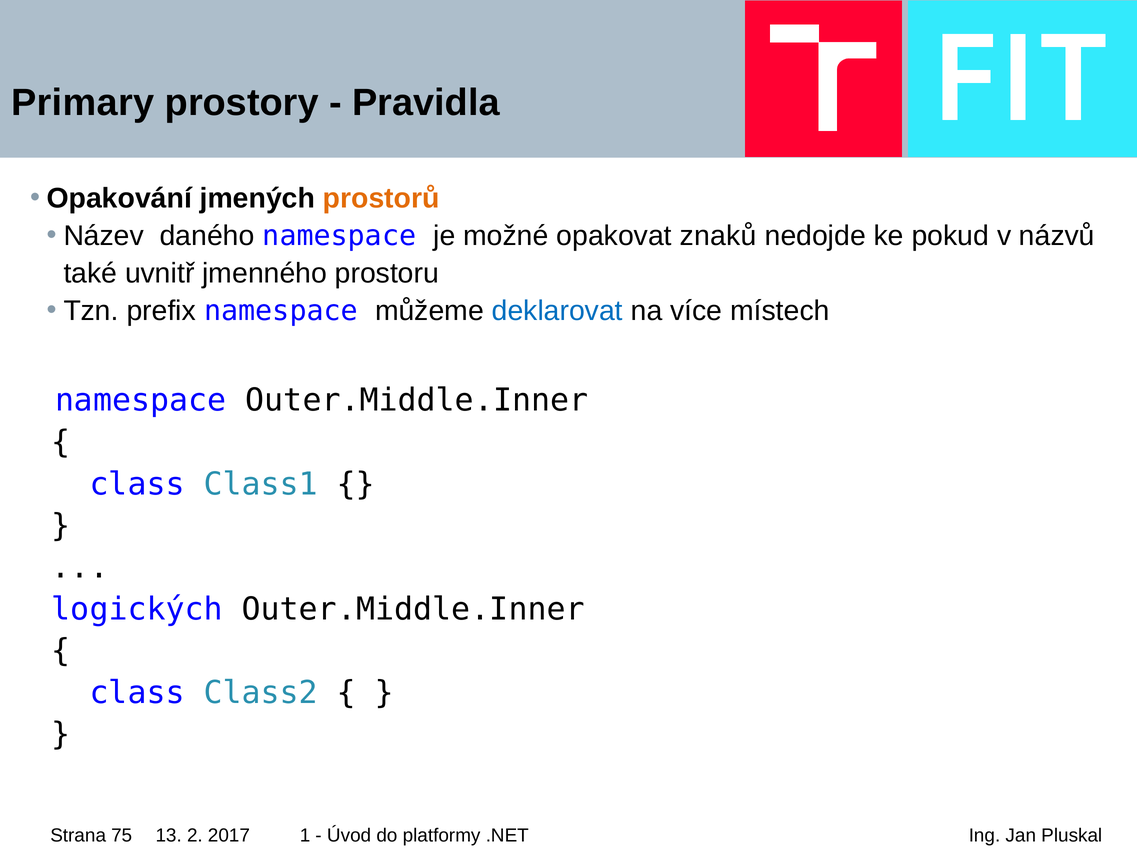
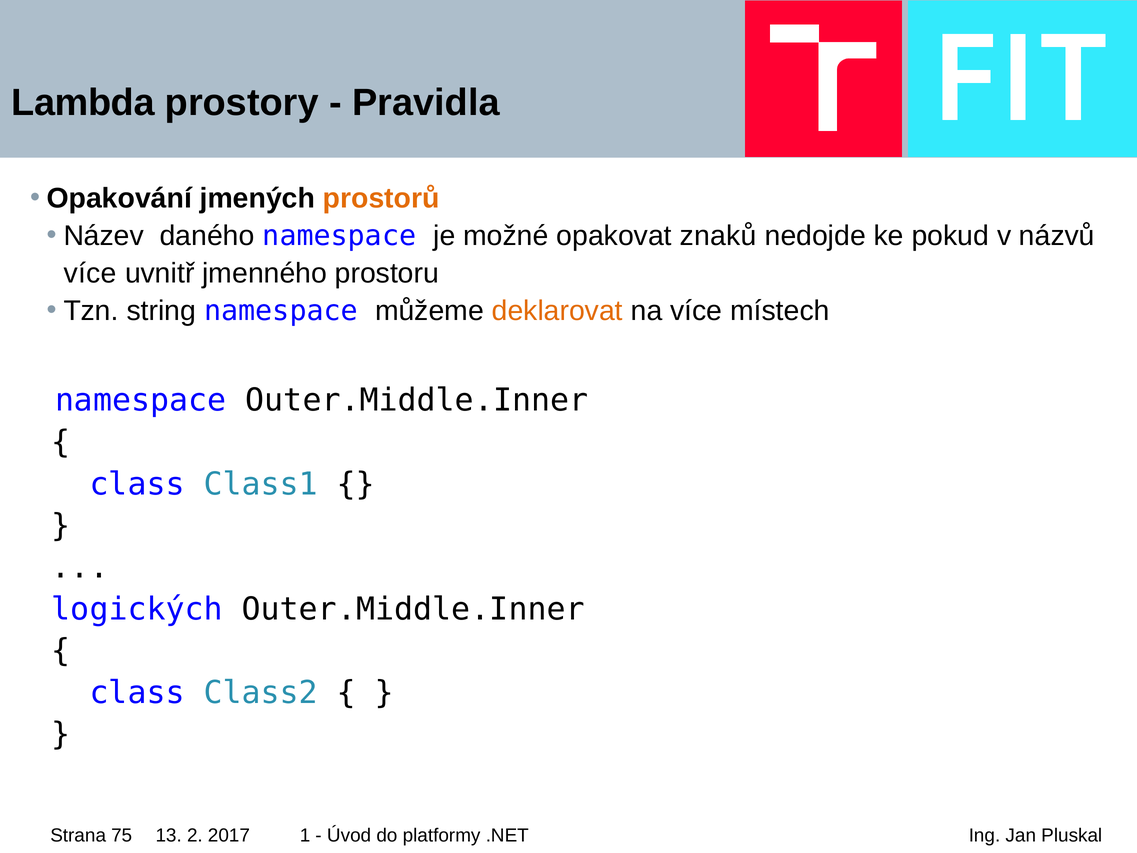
Primary: Primary -> Lambda (83, 103)
také: také -> více (90, 273)
prefix: prefix -> string (161, 311)
deklarovat colour: blue -> orange (557, 311)
